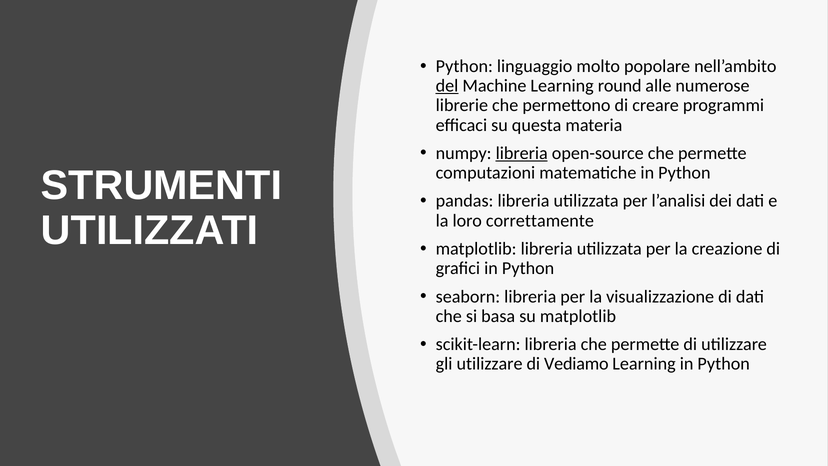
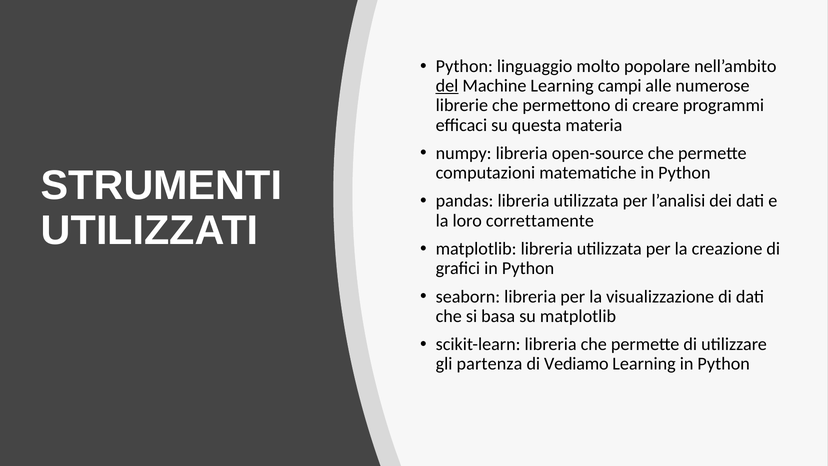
round: round -> campi (620, 86)
libreria underline: present -> none (522, 153)
gli utilizzare: utilizzare -> partenza (489, 364)
